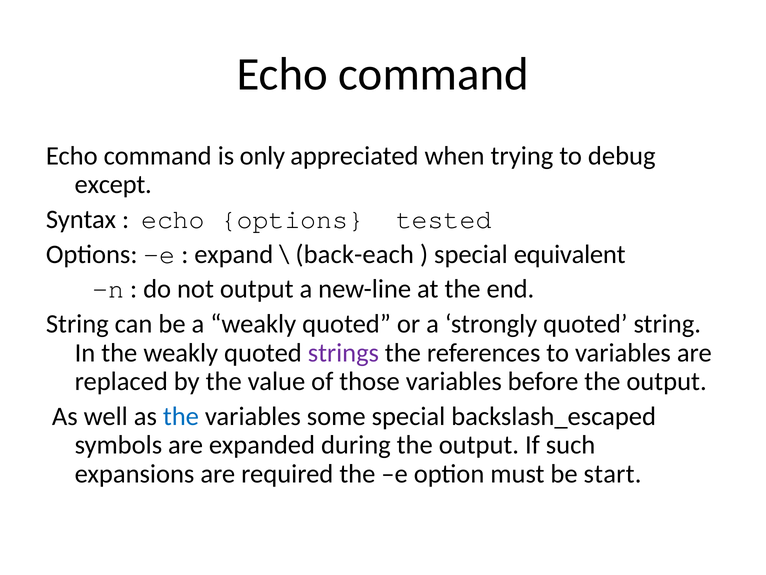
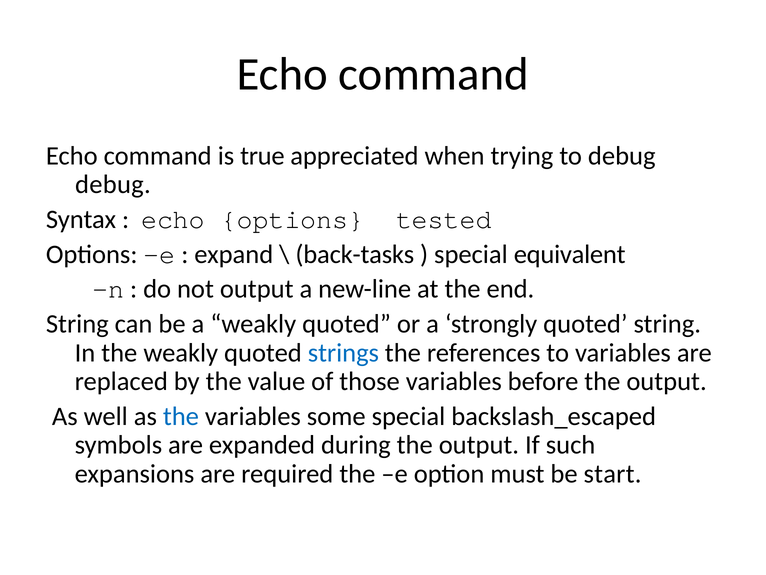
only: only -> true (262, 156)
except: except -> debug (113, 184)
back-each: back-each -> back-tasks (355, 254)
strings colour: purple -> blue (343, 352)
